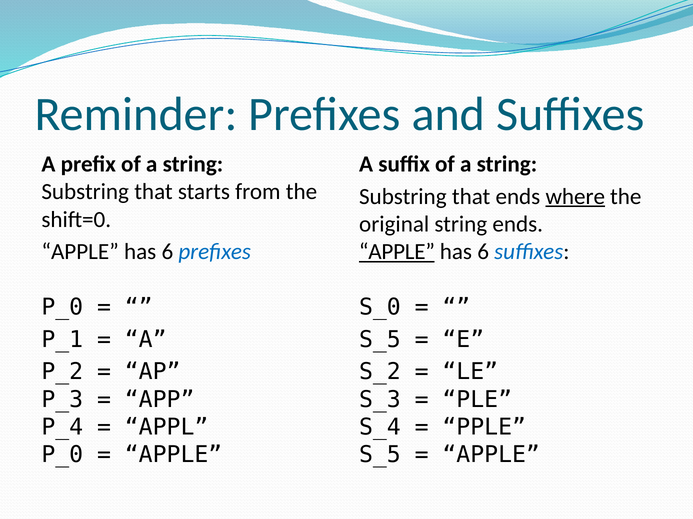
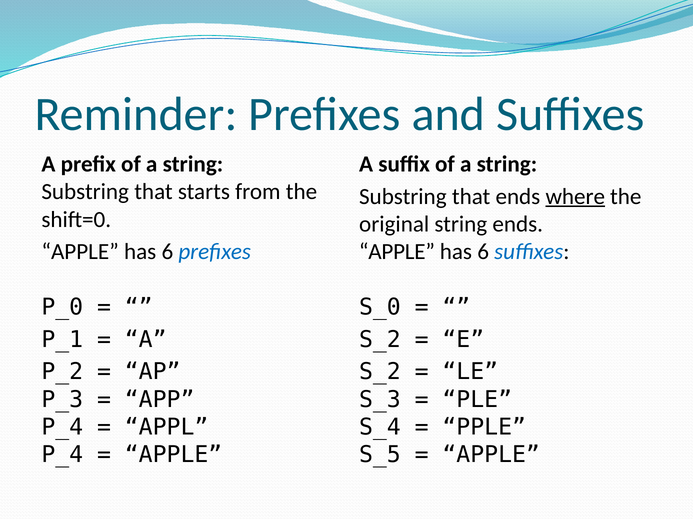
APPLE underline: present -> none (397, 252)
S_5: S_5 -> S_2 (380, 340)
P_0: P_0 -> P_4 (62, 455)
